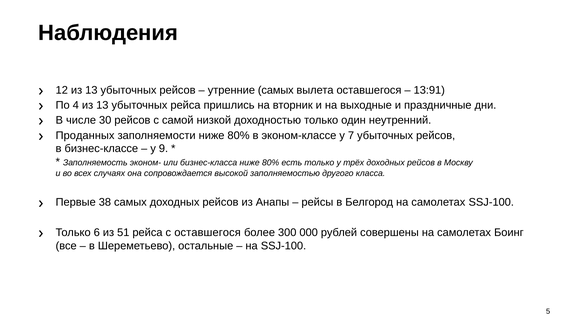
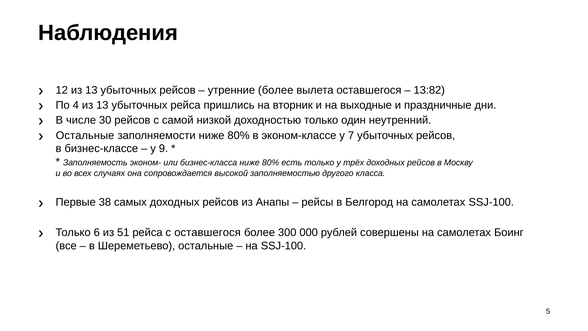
утренние самых: самых -> более (276, 90)
13:91: 13:91 -> 13:82 (429, 90)
Проданных: Проданных -> Остальные (85, 135)
